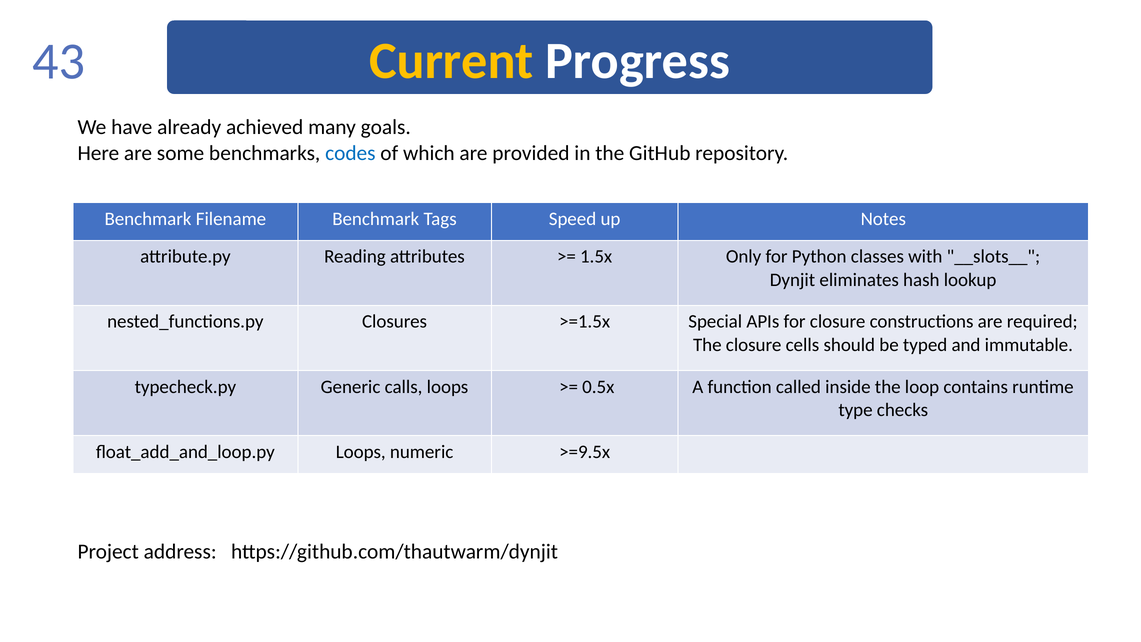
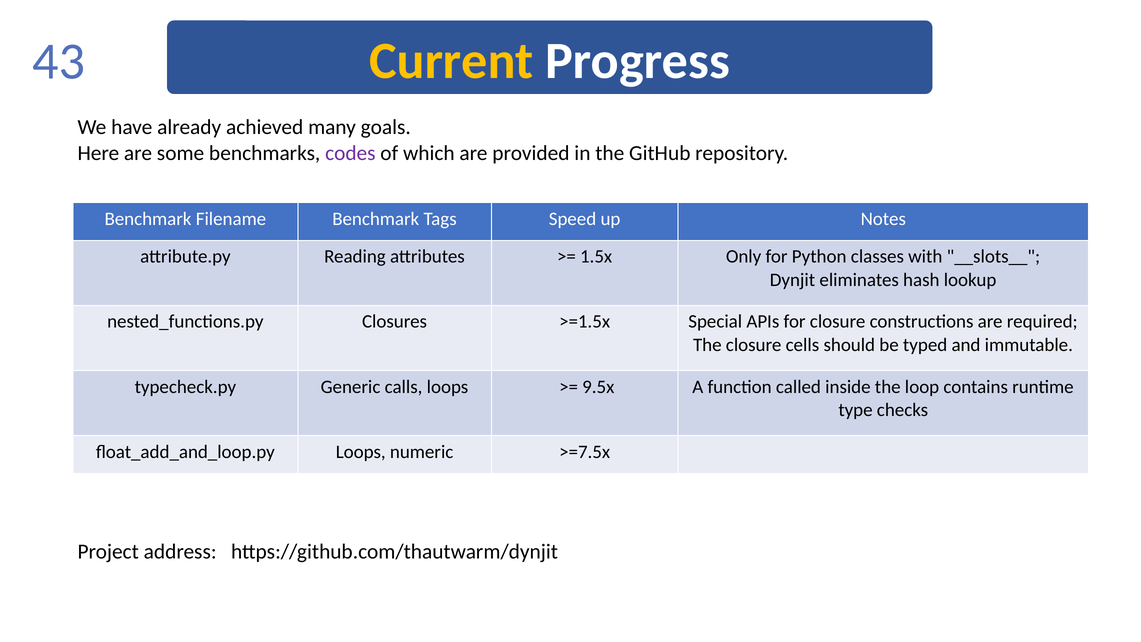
codes colour: blue -> purple (350, 153)
0.5x: 0.5x -> 9.5x (598, 387)
>=9.5x: >=9.5x -> >=7.5x (585, 452)
